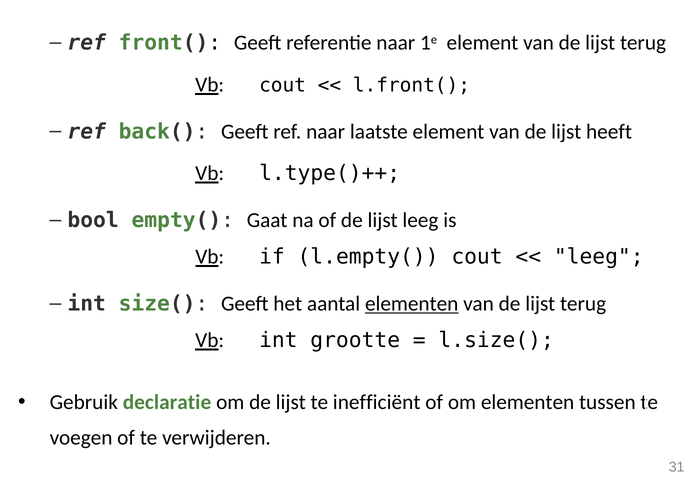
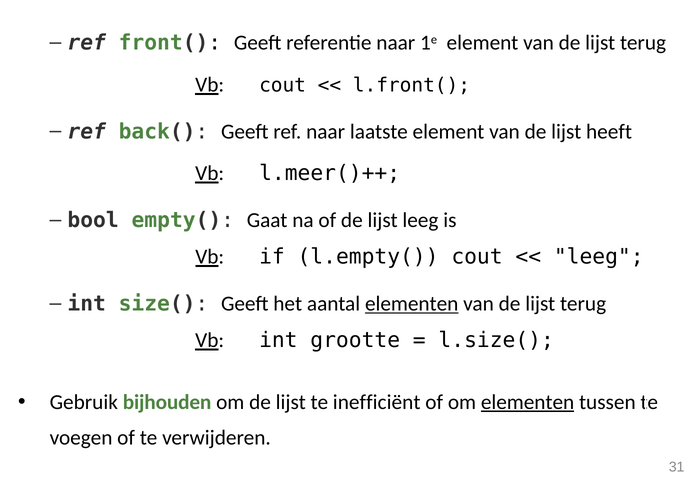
l.type()++: l.type()++ -> l.meer()++ (330, 173)
declaratie: declaratie -> bijhouden (167, 402)
elementen underline: none -> present (528, 402)
